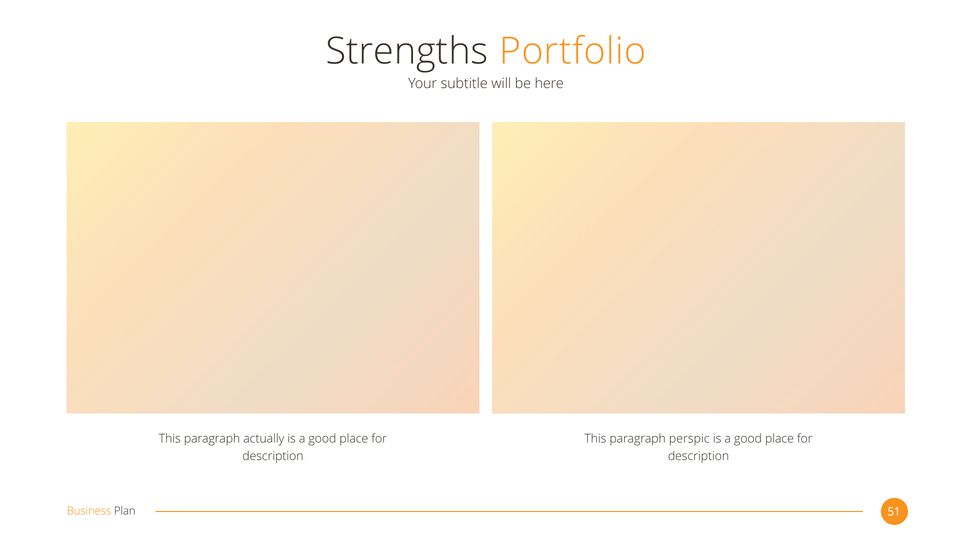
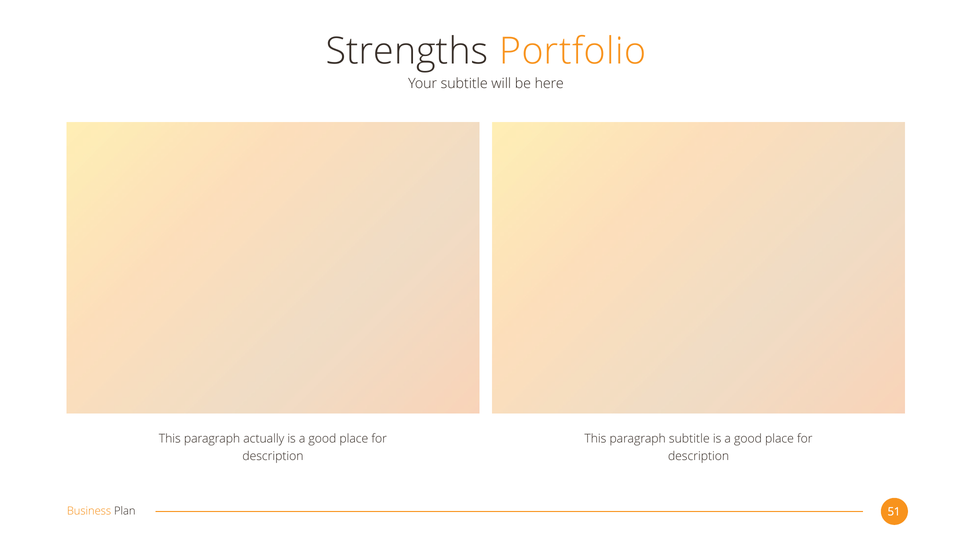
paragraph perspic: perspic -> subtitle (689, 439)
